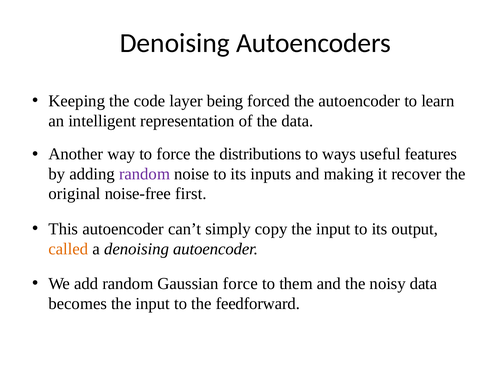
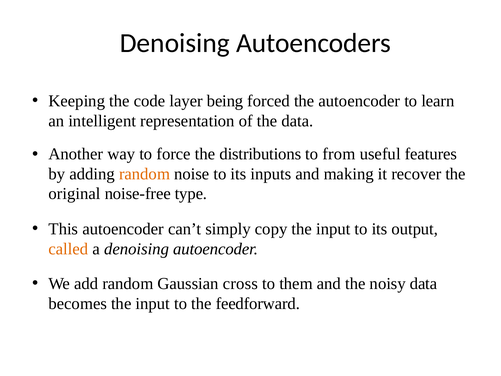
ways: ways -> from (339, 154)
random colour: purple -> orange (145, 174)
first: first -> type (191, 194)
Gaussian force: force -> cross (240, 283)
